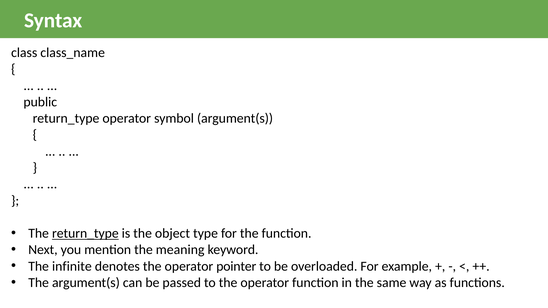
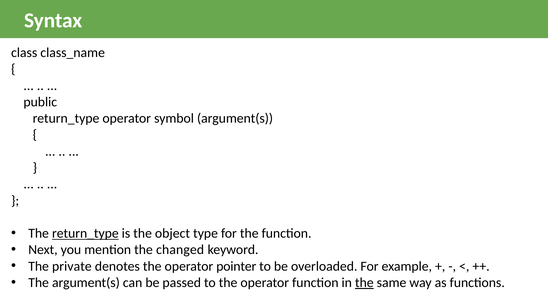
meaning: meaning -> changed (180, 250)
infinite: infinite -> private (72, 266)
the underline: none -> present (364, 283)
